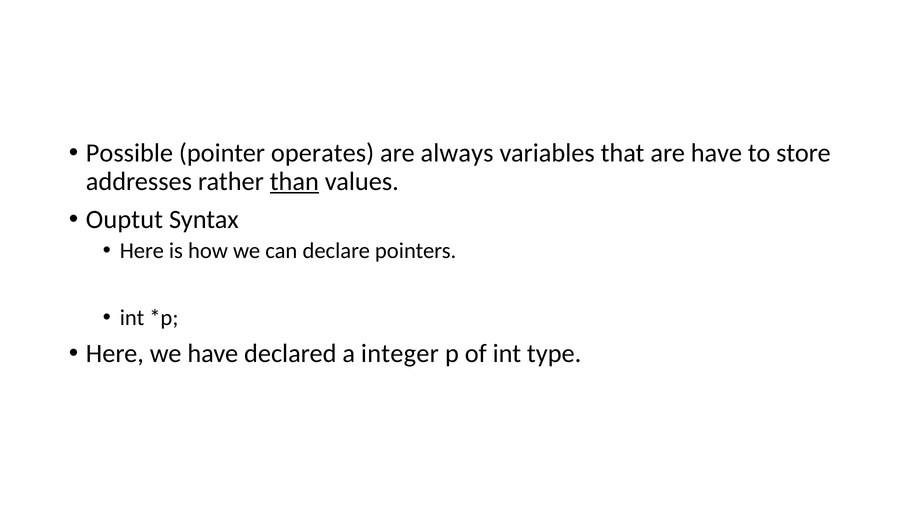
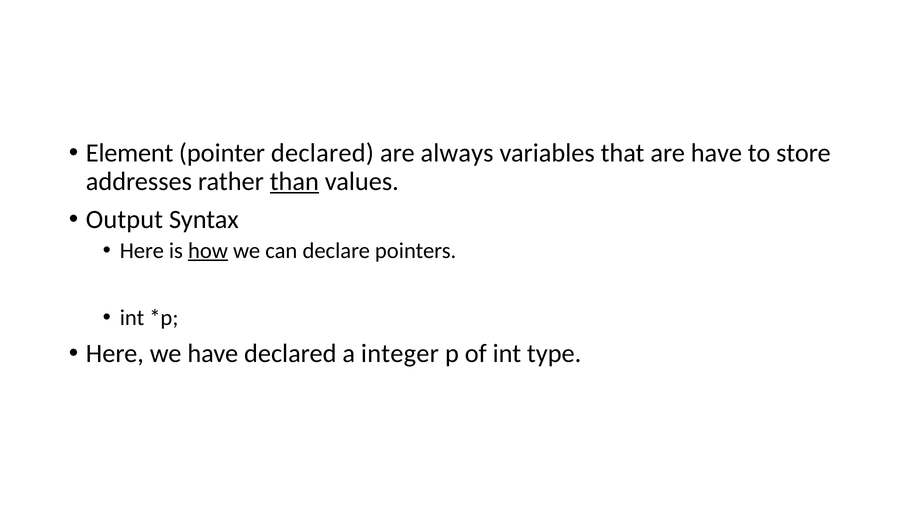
Possible: Possible -> Element (130, 153)
pointer operates: operates -> declared (322, 153)
Ouptut: Ouptut -> Output (124, 219)
how underline: none -> present (208, 250)
